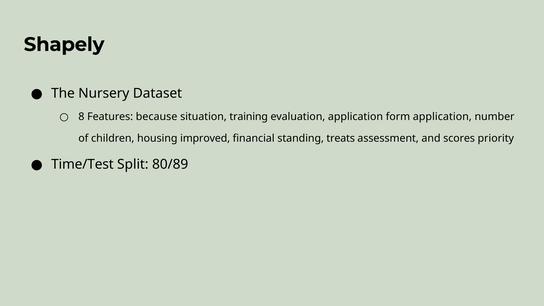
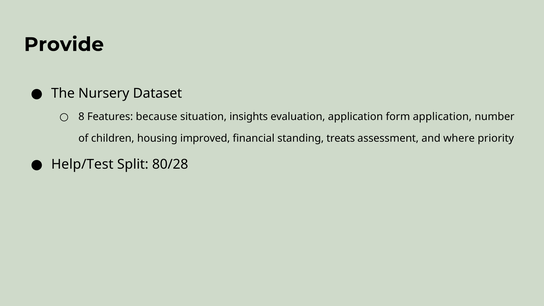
Shapely: Shapely -> Provide (64, 44)
training: training -> insights (249, 117)
scores: scores -> where (459, 138)
Time/Test: Time/Test -> Help/Test (82, 164)
80/89: 80/89 -> 80/28 (170, 164)
